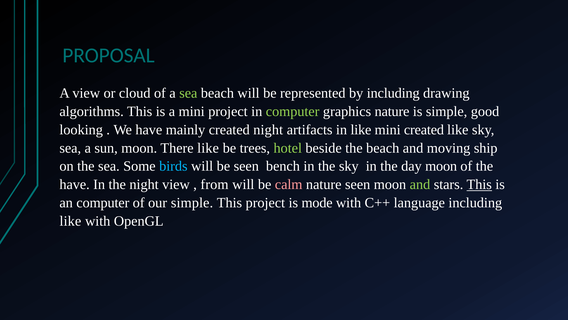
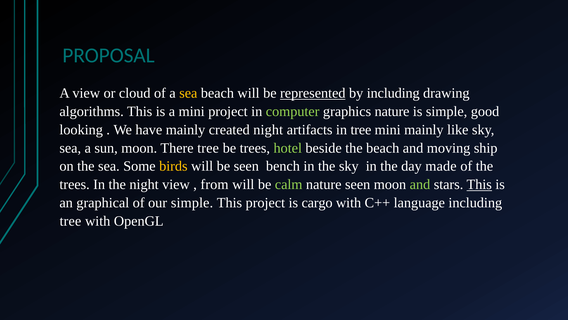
sea colour: light green -> yellow (188, 93)
represented underline: none -> present (313, 93)
in like: like -> tree (361, 130)
mini created: created -> mainly (424, 130)
There like: like -> tree (208, 148)
birds colour: light blue -> yellow (173, 166)
day moon: moon -> made (441, 166)
have: have -> trees (75, 184)
calm colour: pink -> light green (289, 184)
an computer: computer -> graphical (103, 202)
mode: mode -> cargo (317, 202)
like: like -> tree (70, 221)
